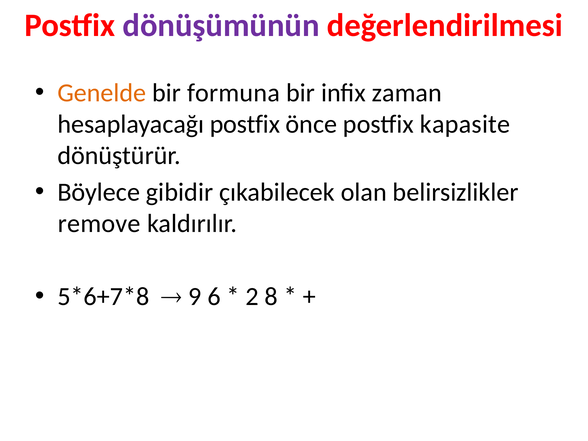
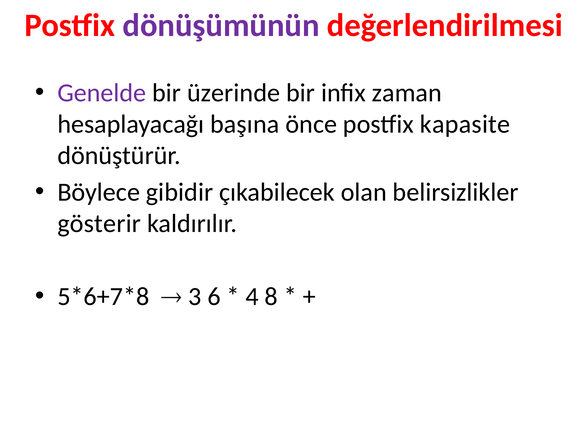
Genelde colour: orange -> purple (102, 93)
formuna: formuna -> üzerinde (234, 93)
hesaplayacağı postfix: postfix -> başına (245, 124)
remove: remove -> gösterir (99, 223)
9: 9 -> 3 (195, 297)
2: 2 -> 4 (252, 297)
